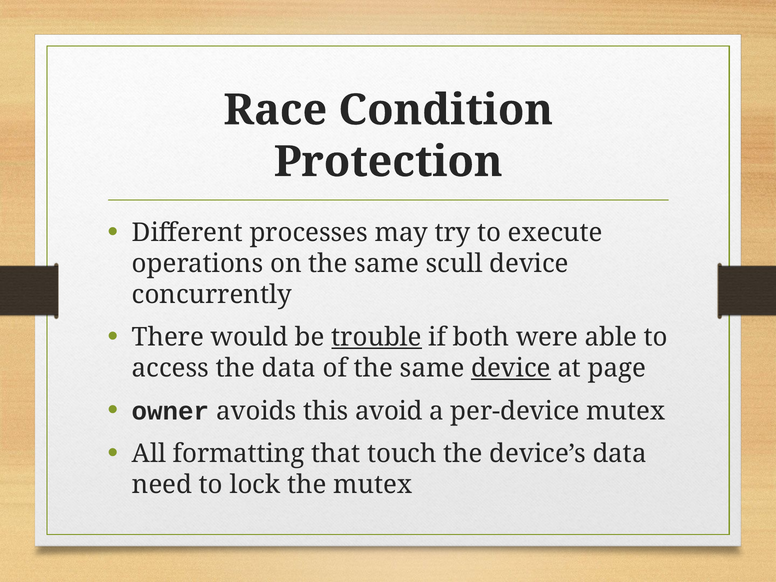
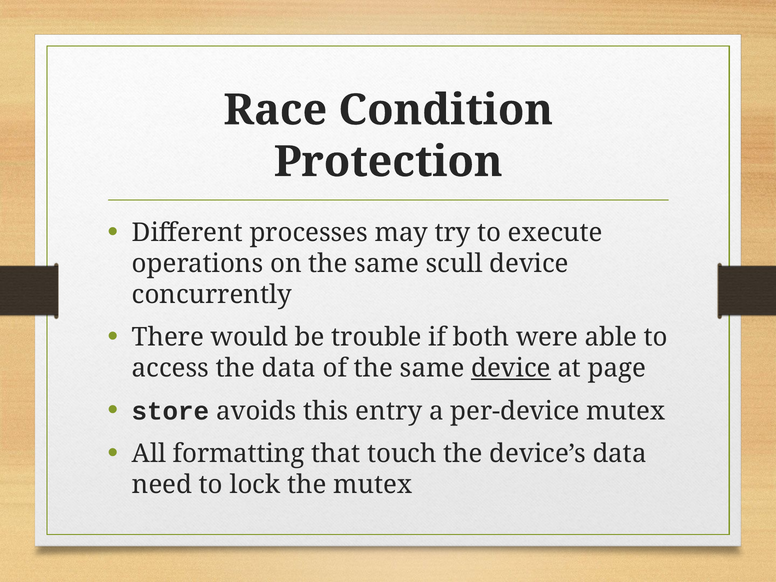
trouble underline: present -> none (377, 337)
owner: owner -> store (171, 411)
avoid: avoid -> entry (389, 411)
